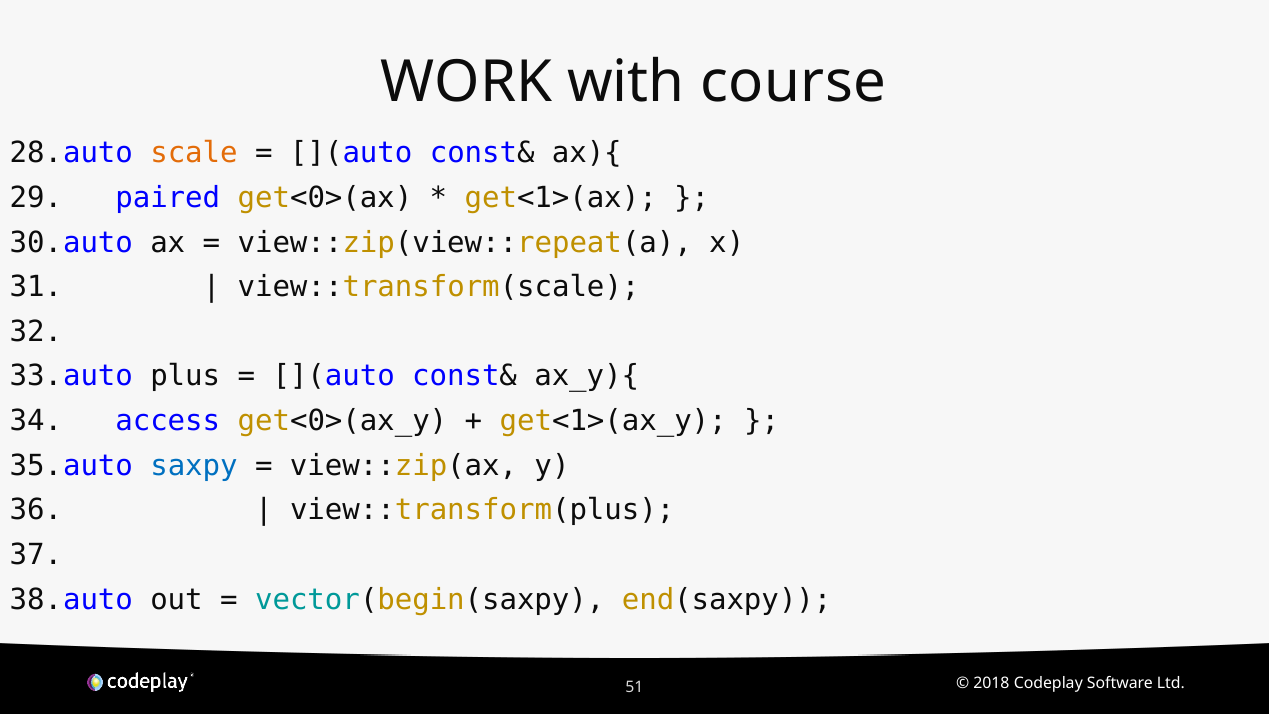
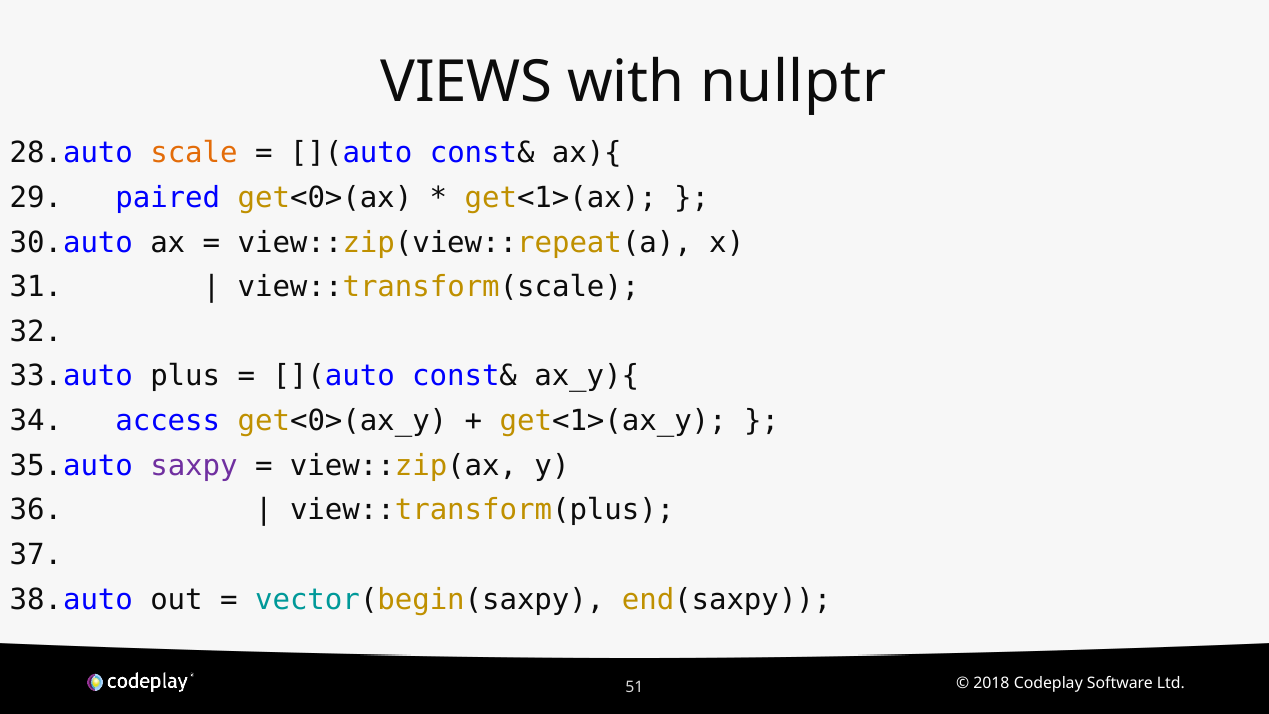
WORK: WORK -> VIEWS (467, 83)
course: course -> nullptr (793, 83)
saxpy colour: blue -> purple (194, 465)
